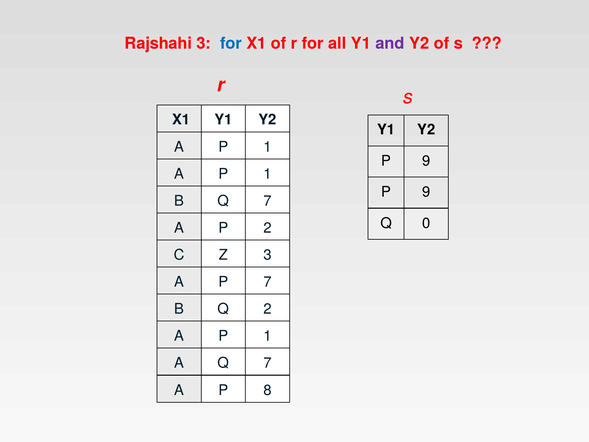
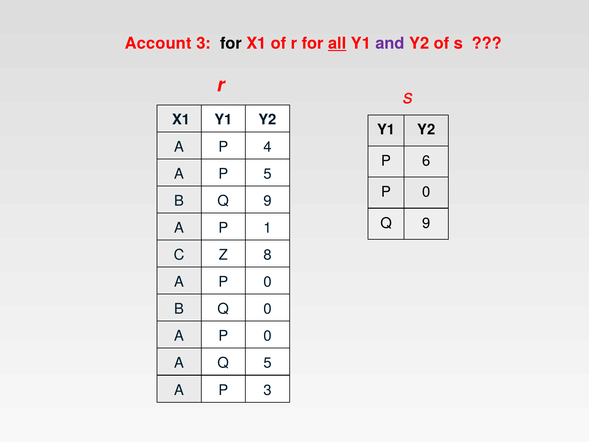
Rajshahi: Rajshahi -> Account (158, 43)
for colour: blue -> black (231, 43)
all underline: none -> present (337, 43)
1: 1 -> 4 (268, 147)
9: 9 -> 6 (426, 161)
1: 1 -> 5 (268, 174)
9: 9 -> 0 (426, 192)
B Q 7: 7 -> 9 (268, 201)
0: 0 -> 9 (426, 223)
P 2: 2 -> 1 (268, 228)
Z 3: 3 -> 8 (268, 255)
7: 7 -> 0 (268, 282)
Q 2: 2 -> 0 (268, 309)
1: 1 -> 0 (268, 336)
A Q 7: 7 -> 5 (268, 363)
P 8: 8 -> 3 (268, 390)
